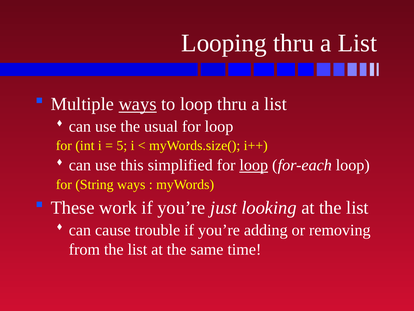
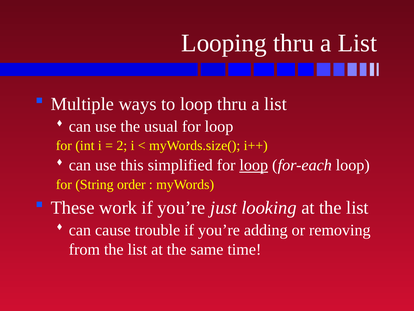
ways underline: present -> none (138, 104)
5: 5 -> 2 (122, 145)
String ways: ways -> order (131, 184)
